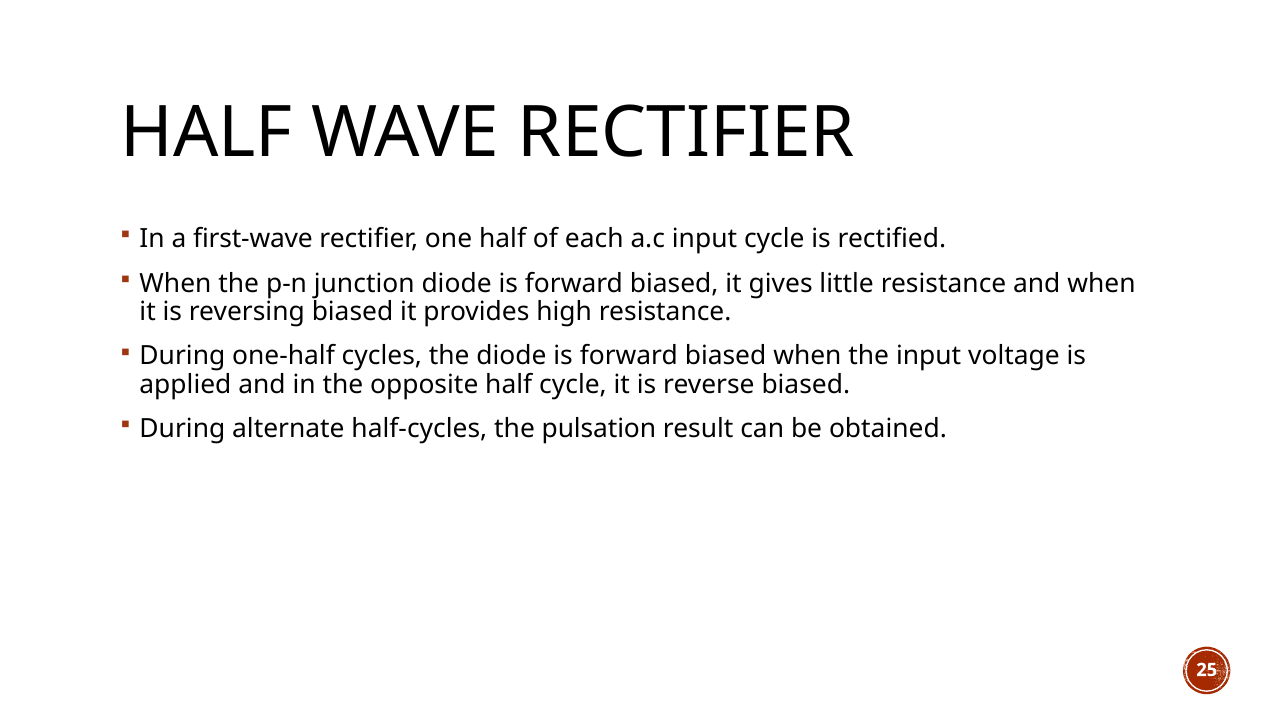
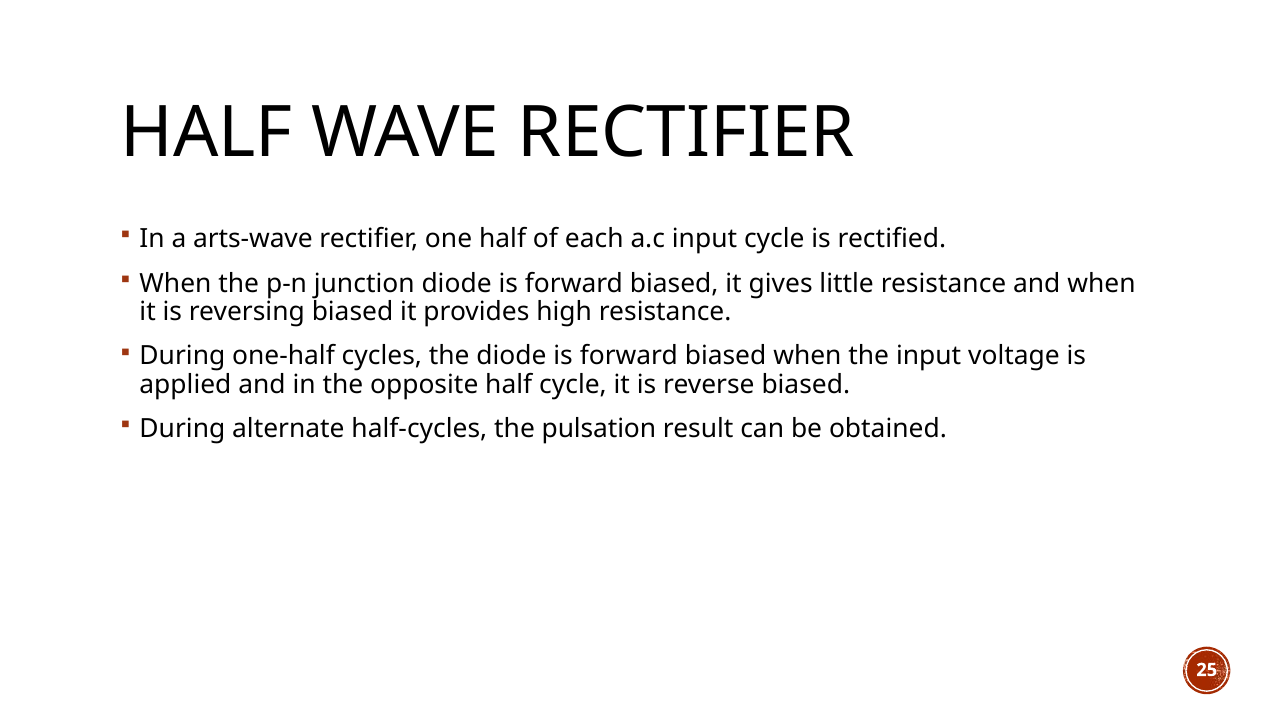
first-wave: first-wave -> arts-wave (253, 239)
